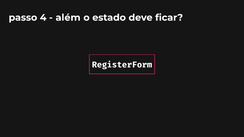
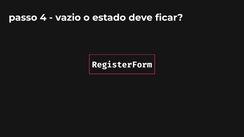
além: além -> vazio (68, 18)
